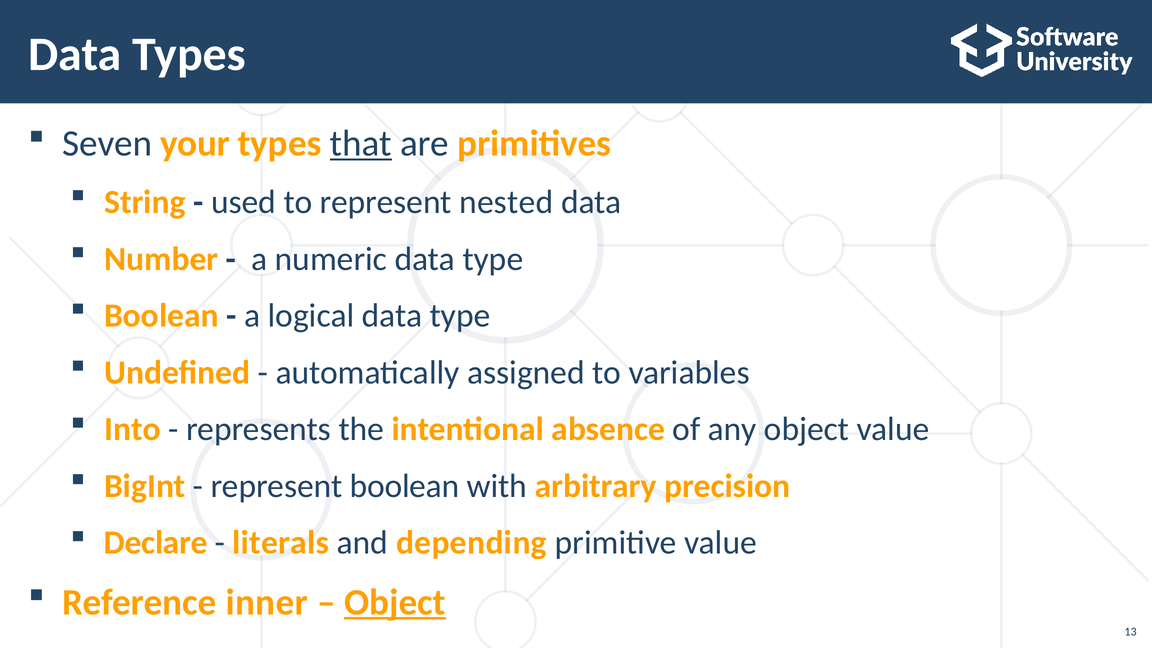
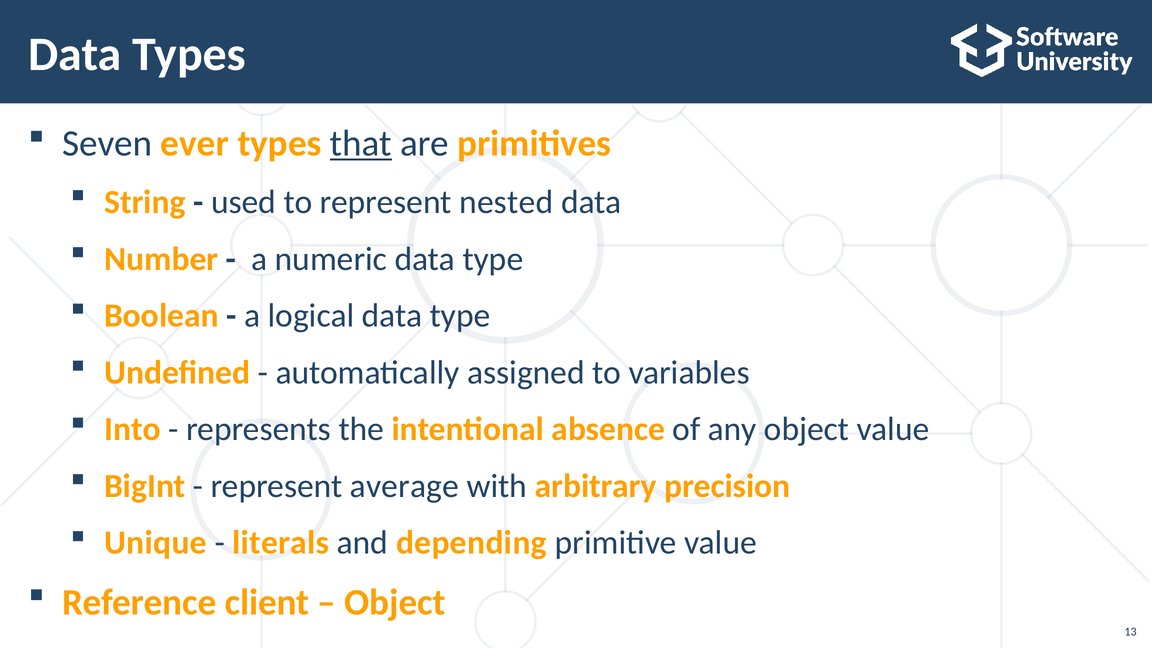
your: your -> ever (195, 144)
represent boolean: boolean -> average (404, 486)
Declare: Declare -> Unique (155, 543)
inner: inner -> client (267, 602)
Object underline: present -> none (395, 602)
